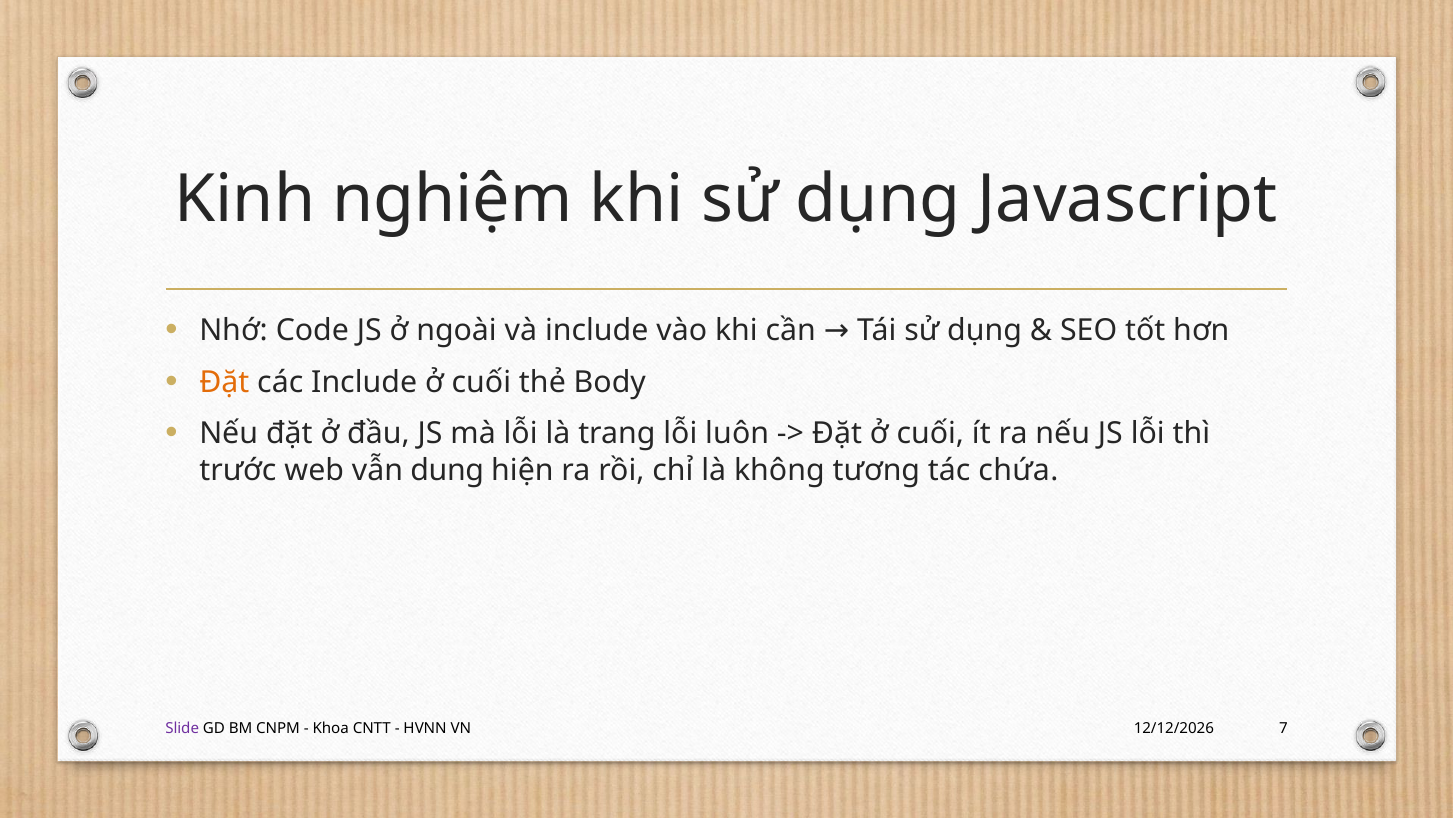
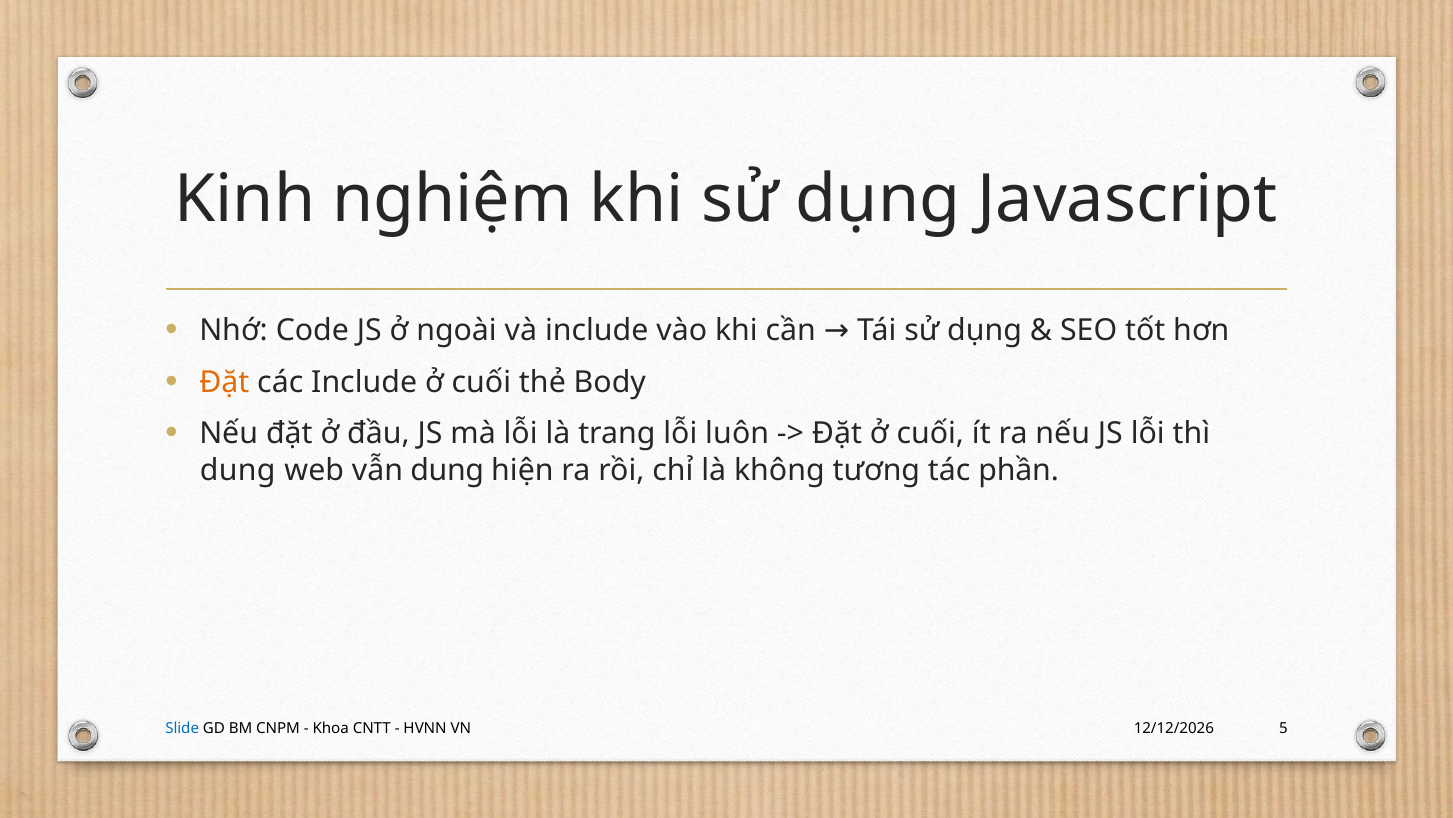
trước: trước -> dụng (238, 470)
chứa: chứa -> phần (1019, 470)
Slide colour: purple -> blue (182, 728)
7: 7 -> 5 (1283, 728)
